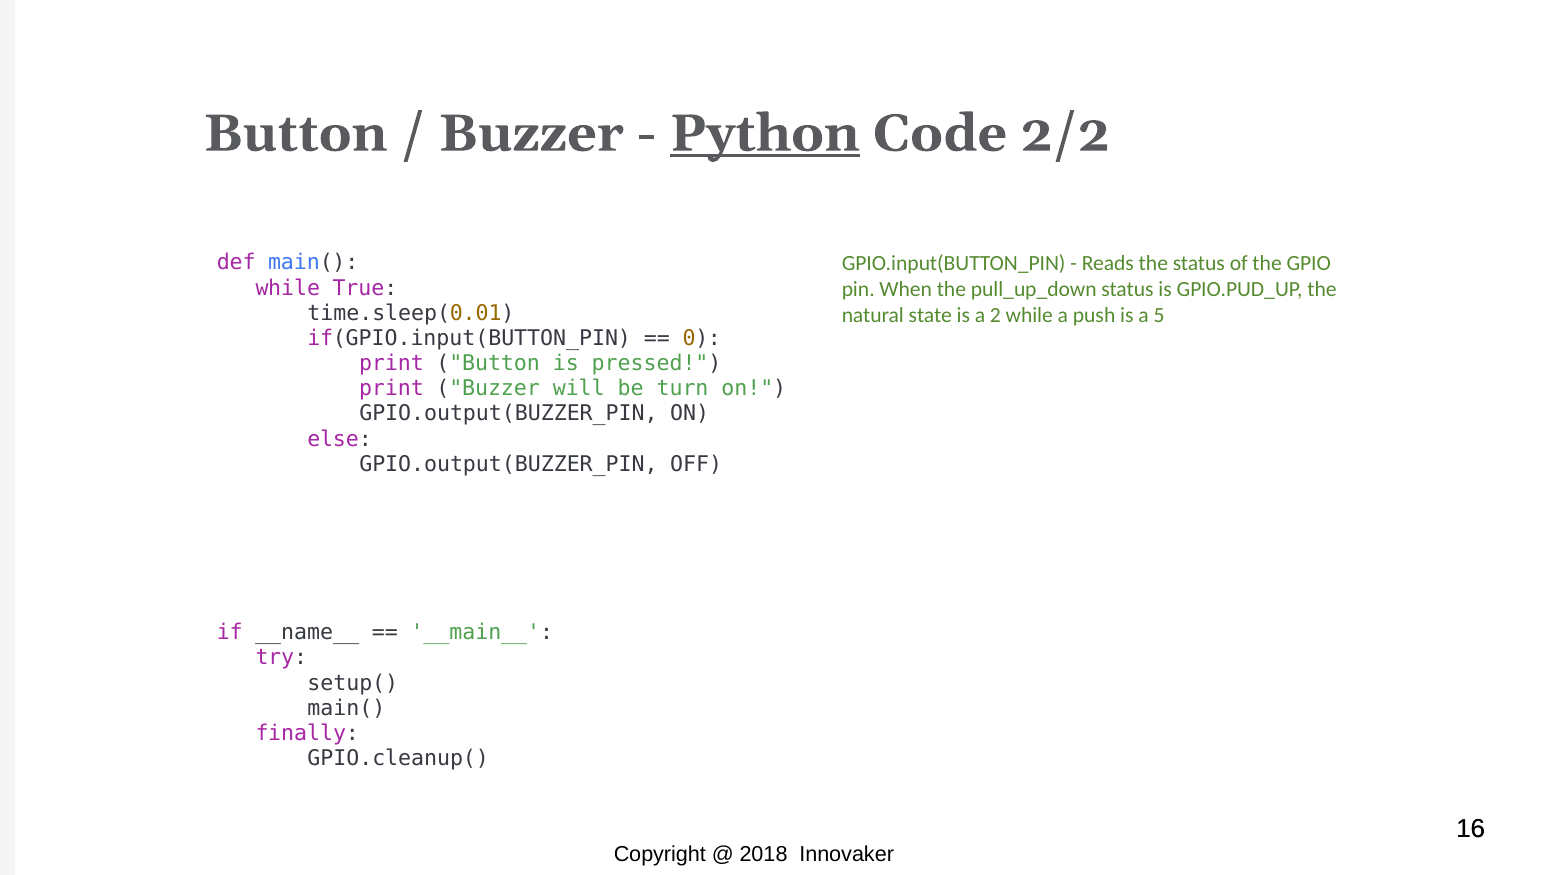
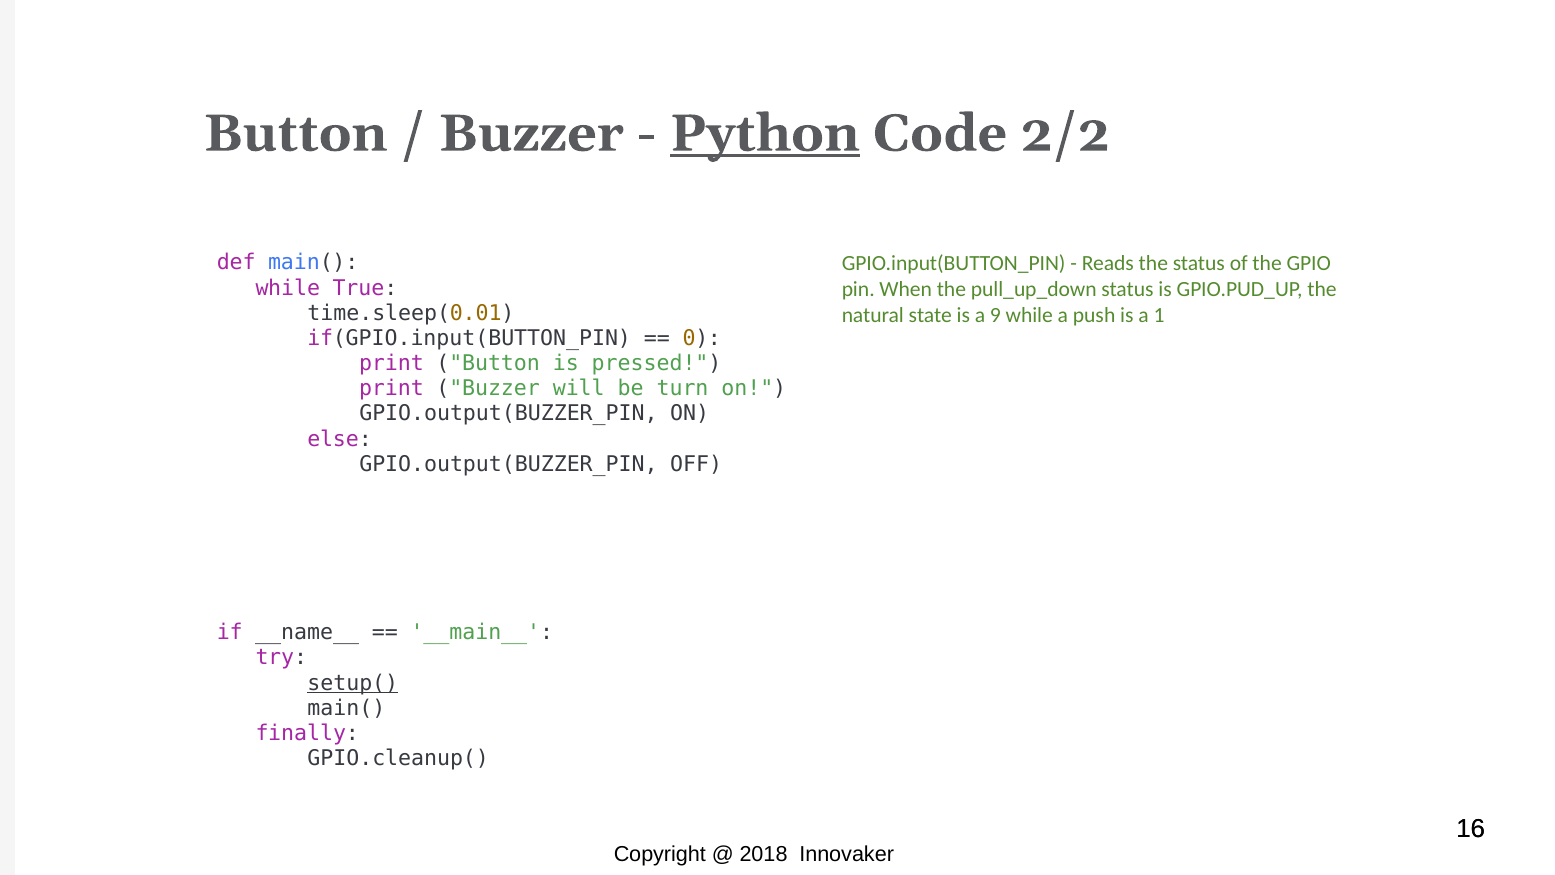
2: 2 -> 9 (995, 316)
5: 5 -> 1 (1159, 316)
setup( underline: none -> present (353, 683)
